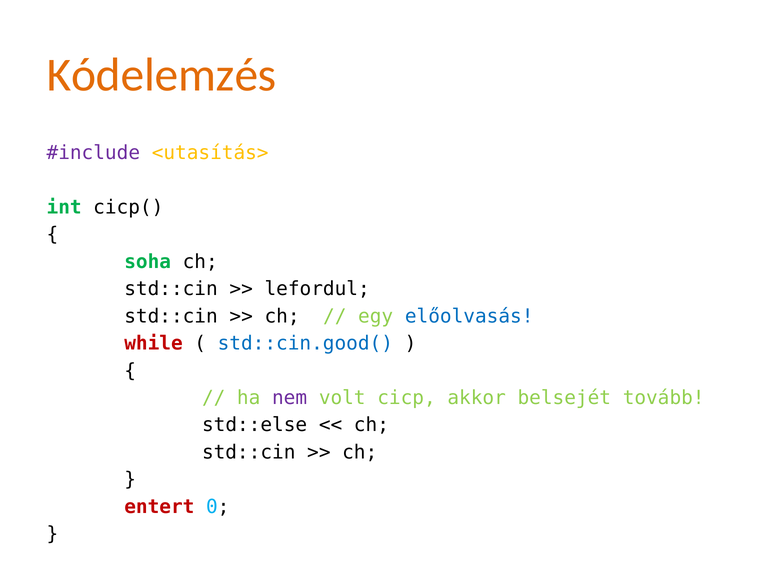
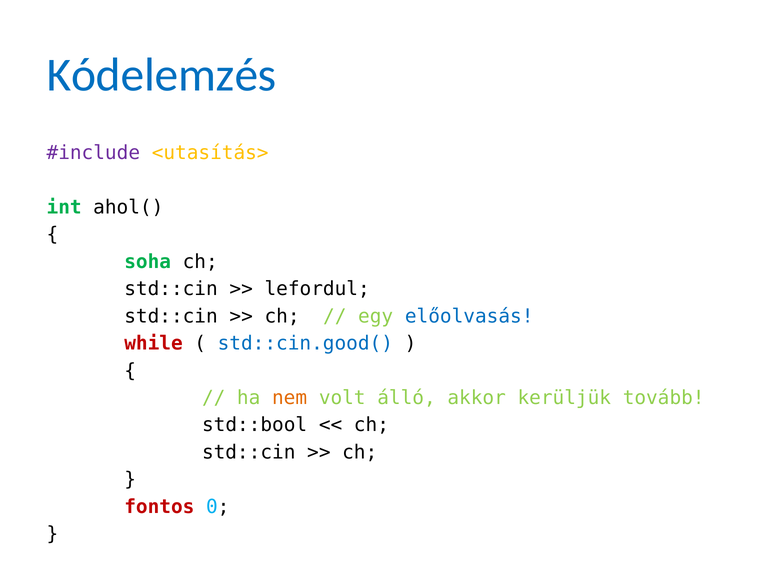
Kódelemzés colour: orange -> blue (162, 75)
cicp(: cicp( -> ahol( (128, 207)
nem colour: purple -> orange (290, 398)
cicp: cicp -> álló (406, 398)
belsejét: belsejét -> kerüljük (564, 398)
std::else: std::else -> std::bool (255, 425)
entert: entert -> fontos (159, 506)
